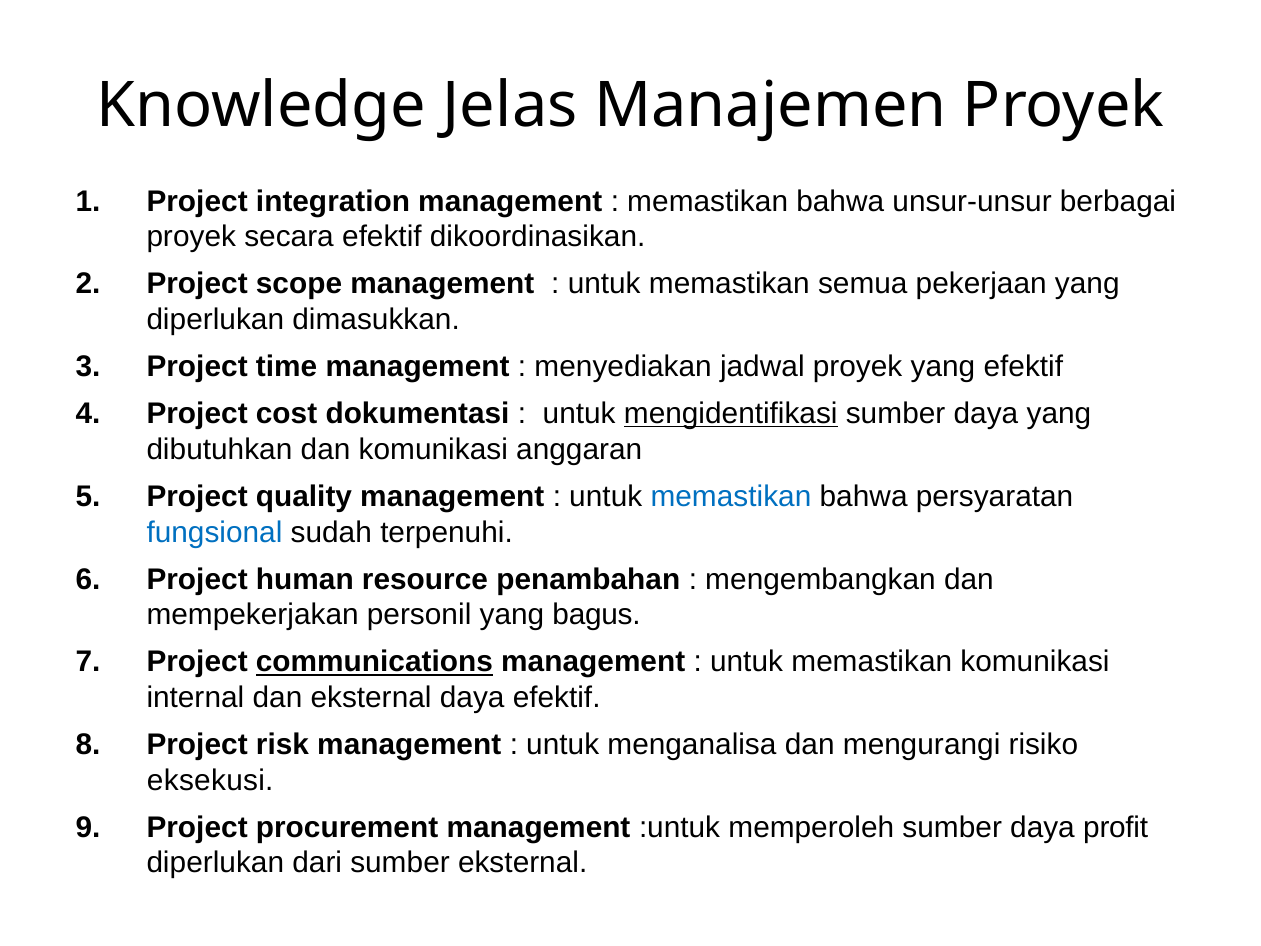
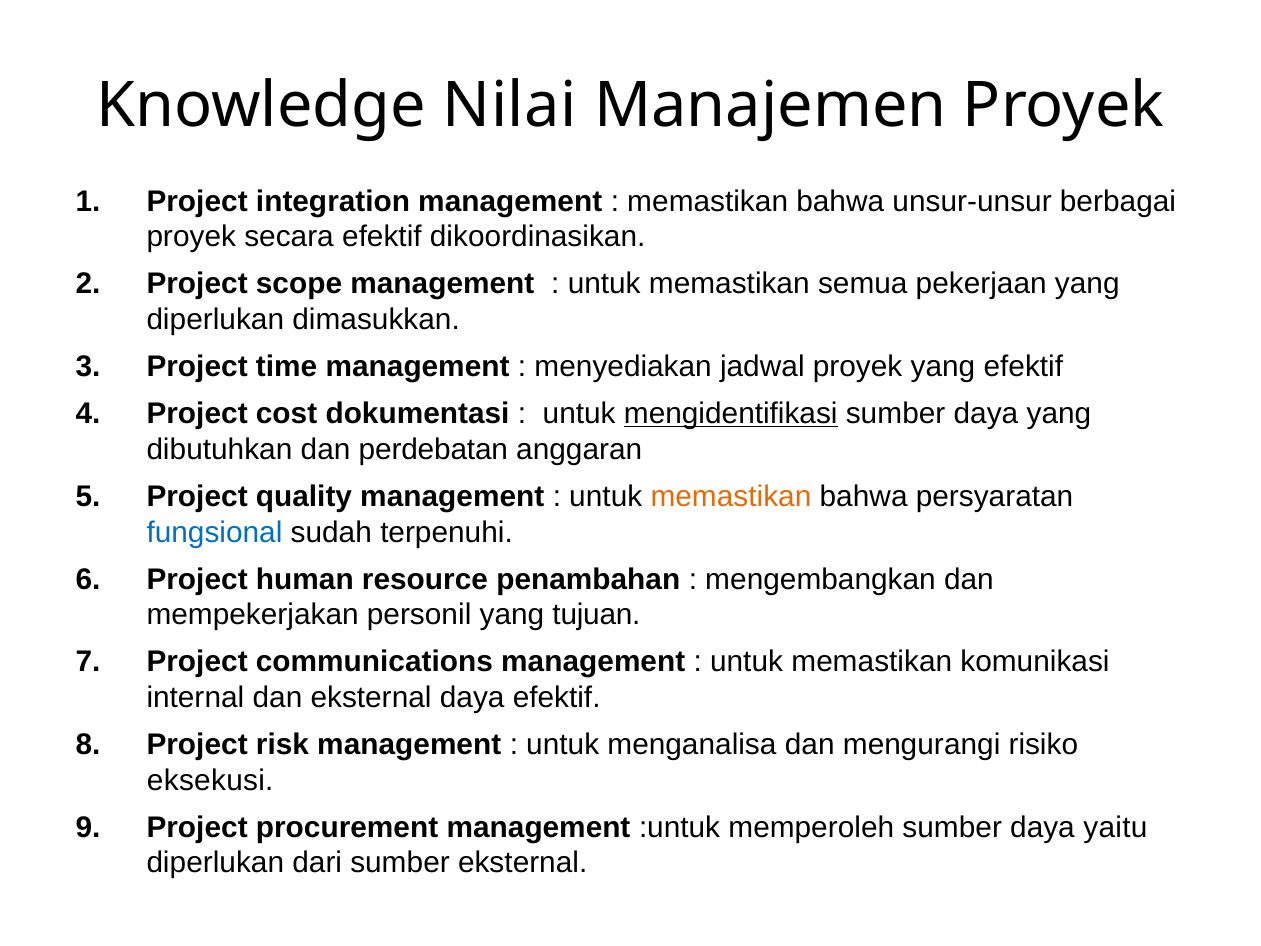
Jelas: Jelas -> Nilai (510, 106)
dan komunikasi: komunikasi -> perdebatan (433, 449)
memastikan colour: blue -> orange (731, 496)
bagus: bagus -> tujuan (596, 615)
communications underline: present -> none (374, 662)
profit: profit -> yaitu (1115, 827)
